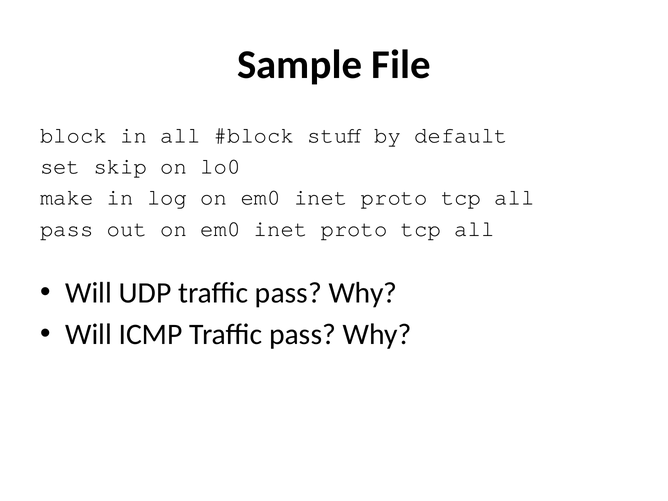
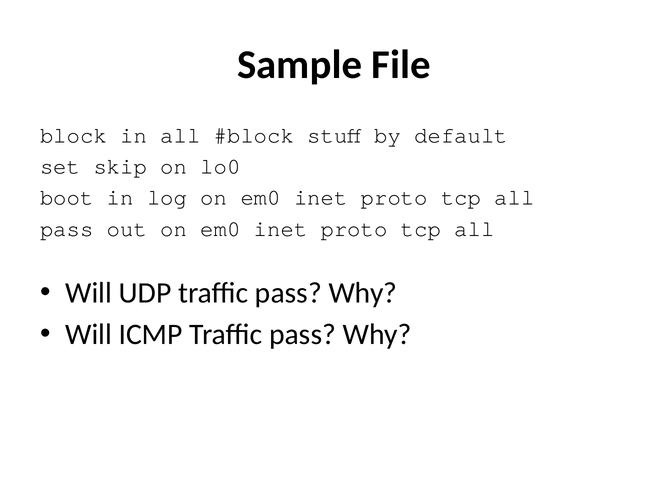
make: make -> boot (67, 197)
